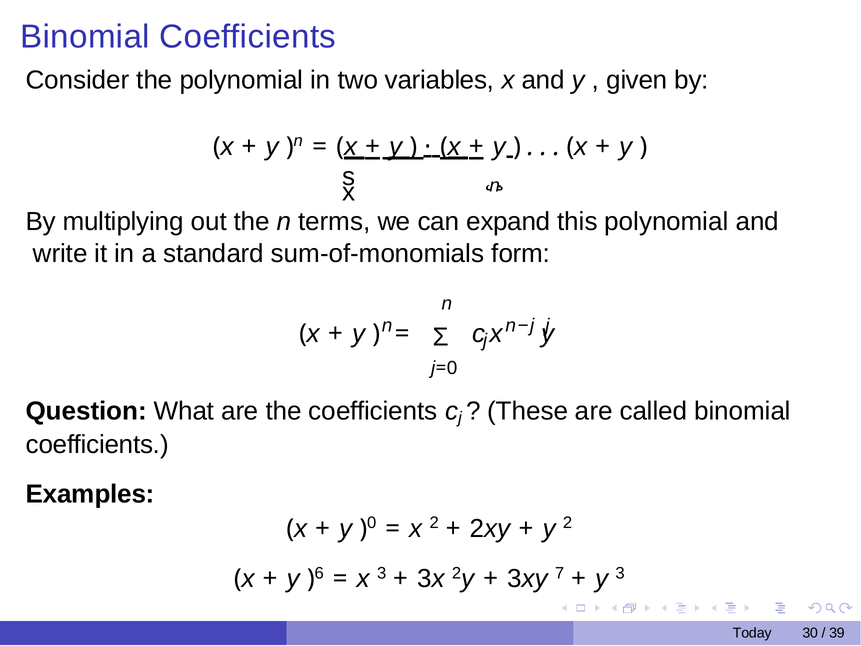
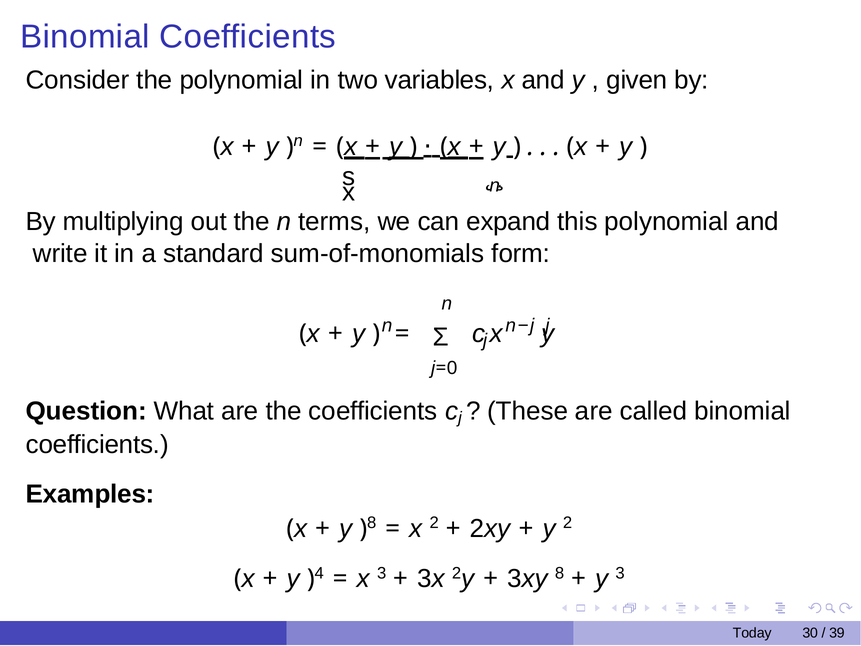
0: 0 -> 8 (372, 523)
6: 6 -> 4 (319, 573)
3xy 7: 7 -> 8 (560, 573)
